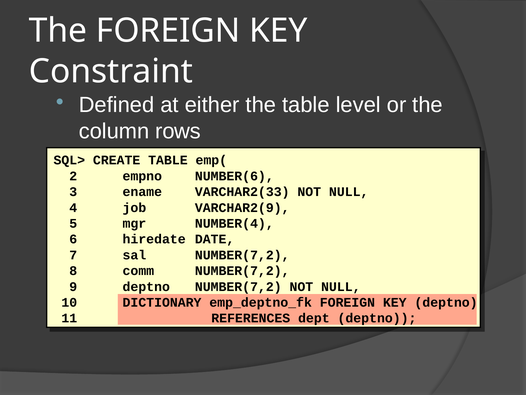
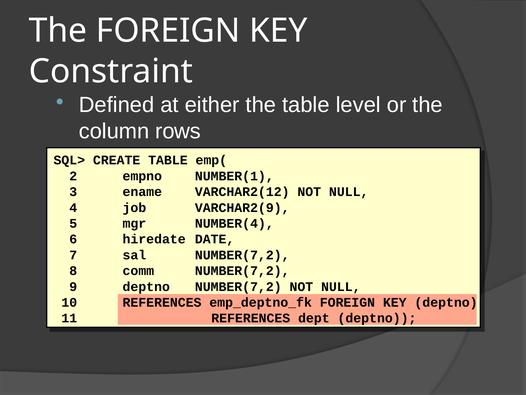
NUMBER(6: NUMBER(6 -> NUMBER(1 (234, 176)
VARCHAR2(33: VARCHAR2(33 -> VARCHAR2(12 (242, 192)
10 DICTIONARY: DICTIONARY -> REFERENCES (162, 302)
